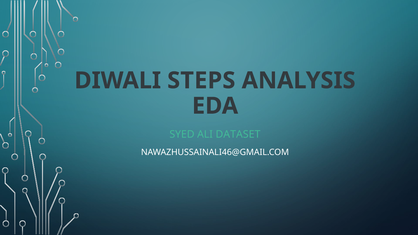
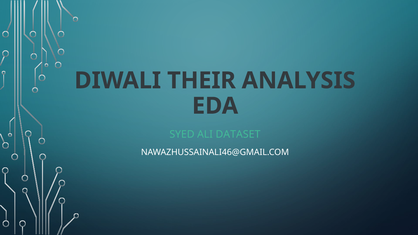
STEPS: STEPS -> THEIR (201, 81)
